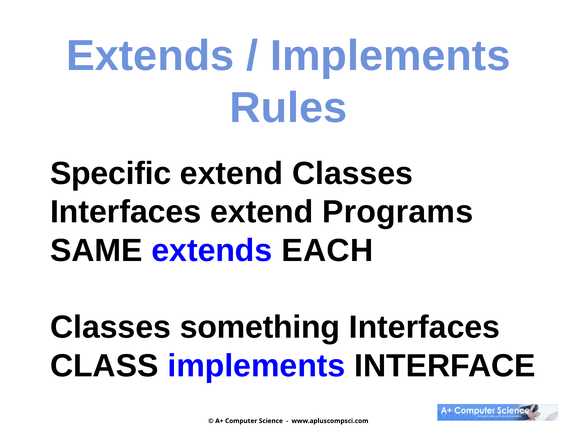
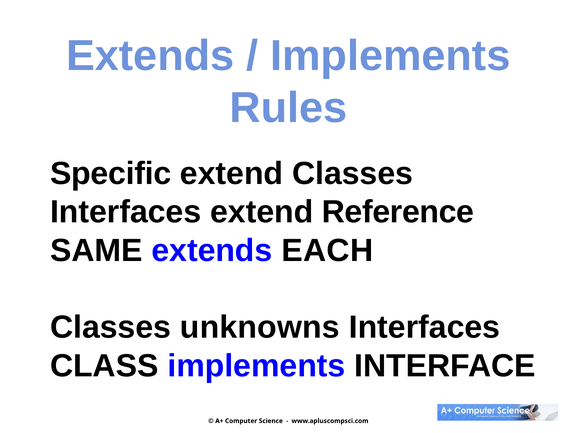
Programs: Programs -> Reference (398, 212)
something: something -> unknowns (260, 327)
